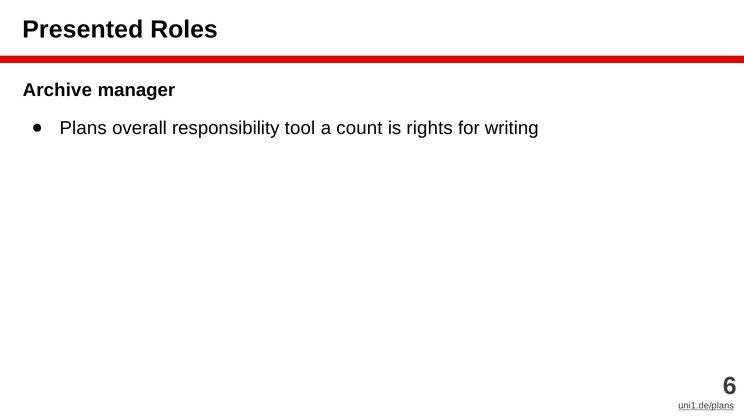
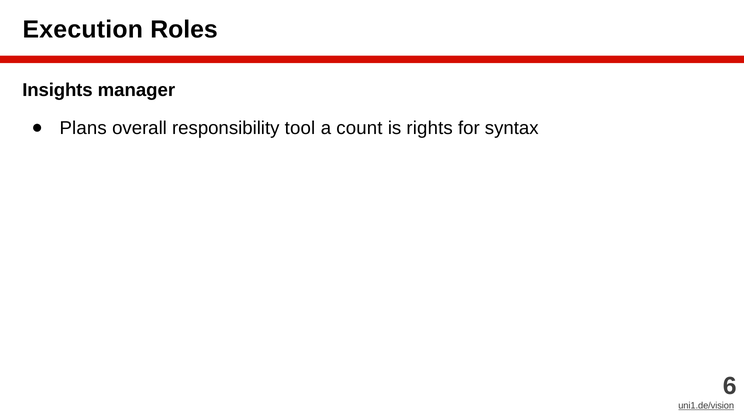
Presented: Presented -> Execution (83, 30)
Archive: Archive -> Insights (57, 90)
writing: writing -> syntax (512, 128)
uni1.de/plans: uni1.de/plans -> uni1.de/vision (706, 406)
